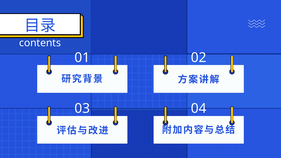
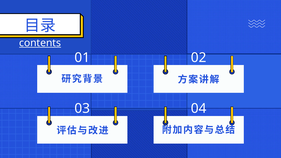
contents underline: none -> present (40, 43)
